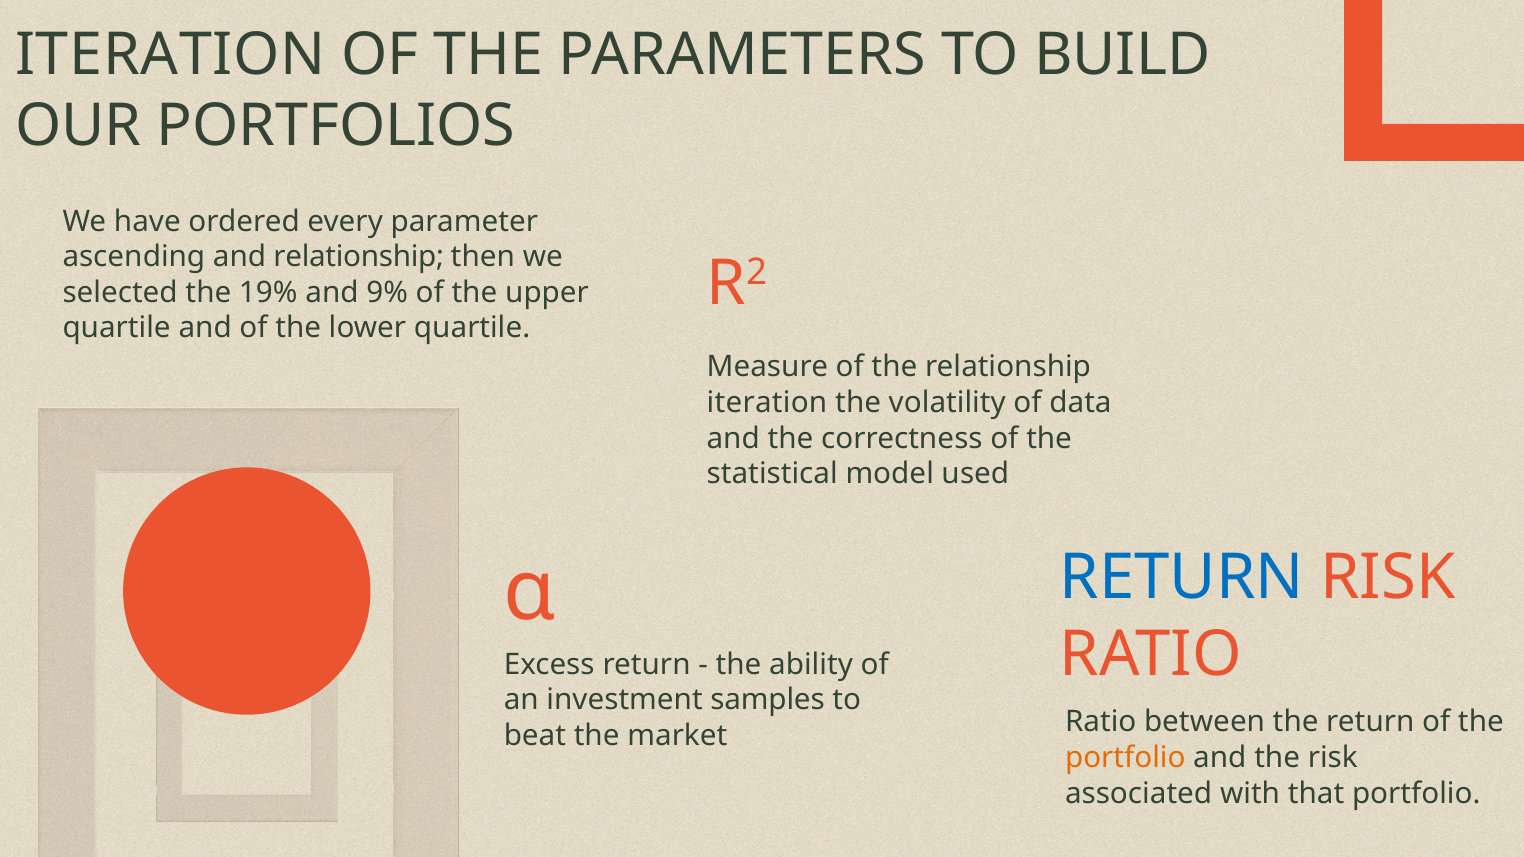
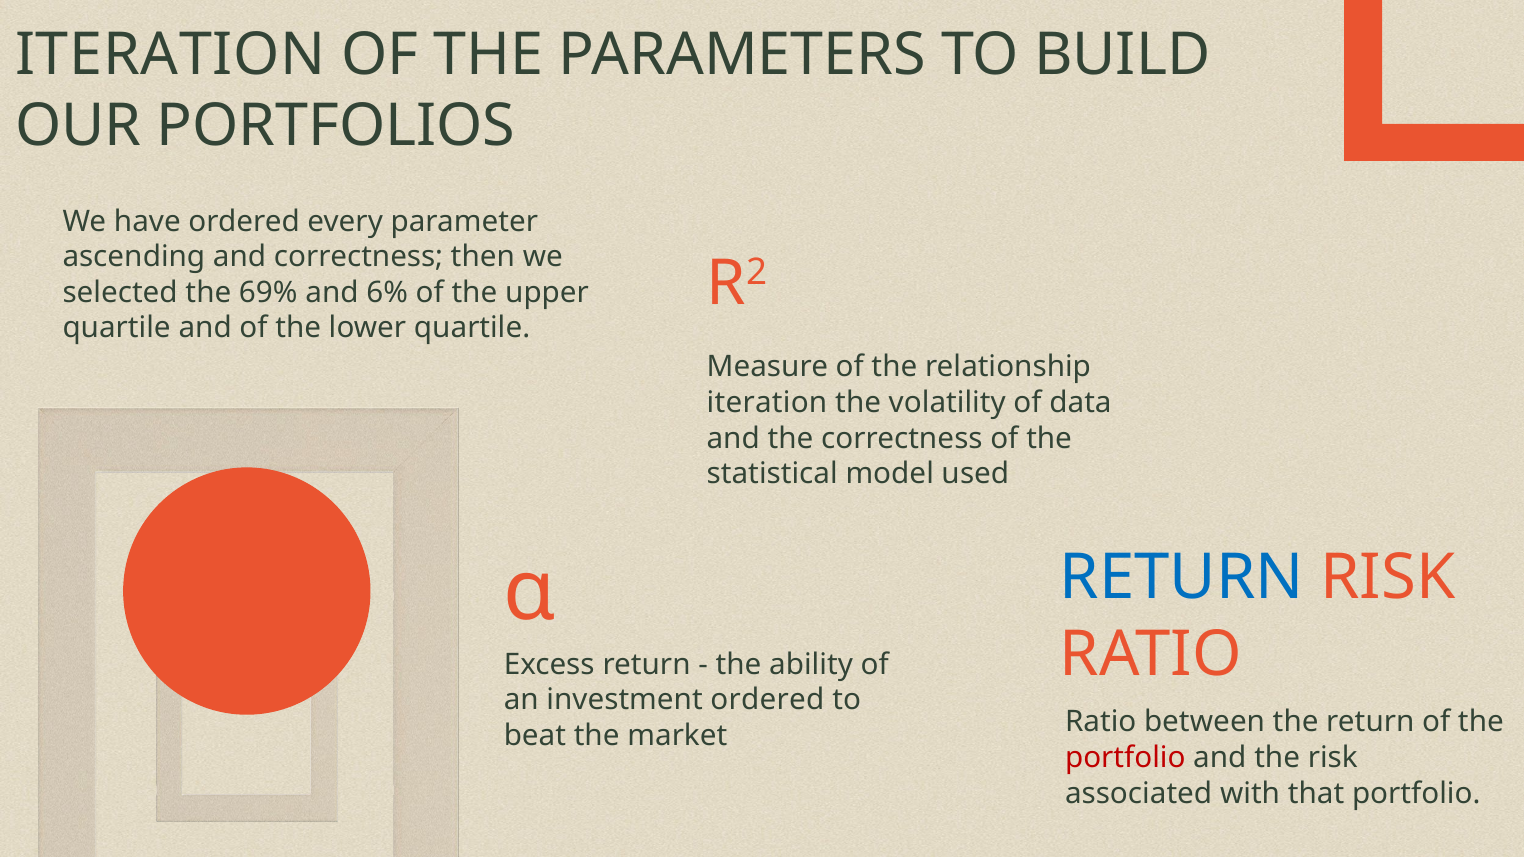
and relationship: relationship -> correctness (359, 257)
19%: 19% -> 69% (268, 293)
9%: 9% -> 6% (387, 293)
investment samples: samples -> ordered (767, 700)
portfolio colour: orange -> red (1125, 758)
